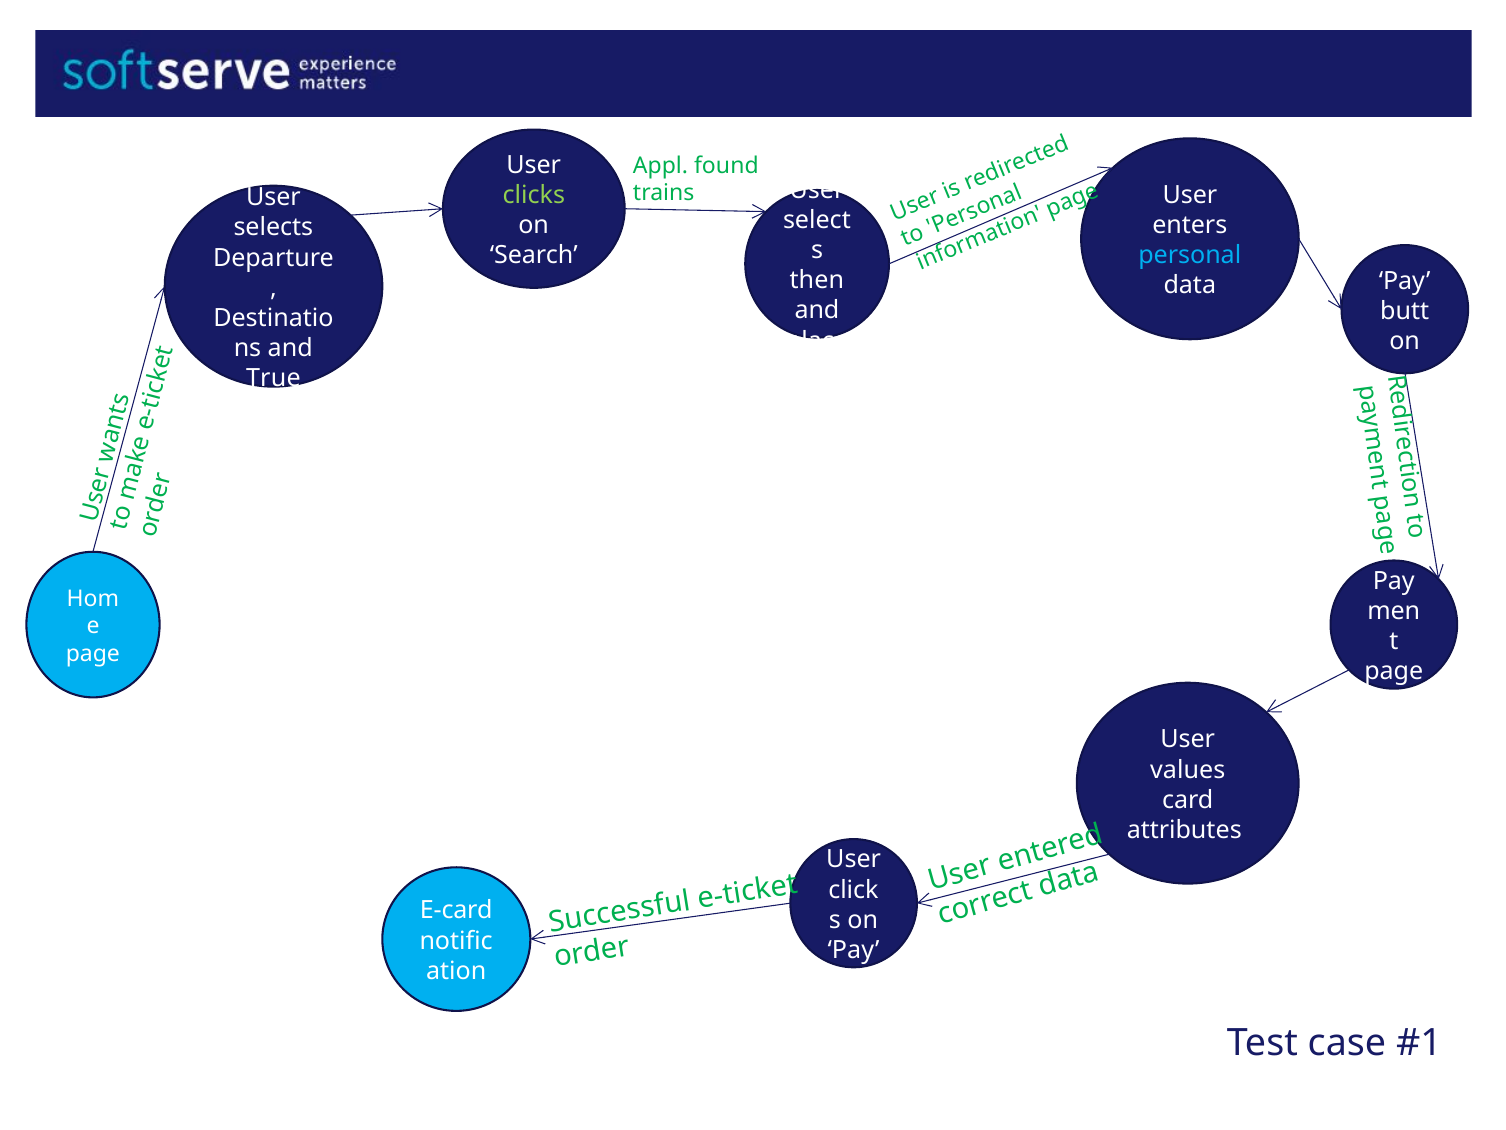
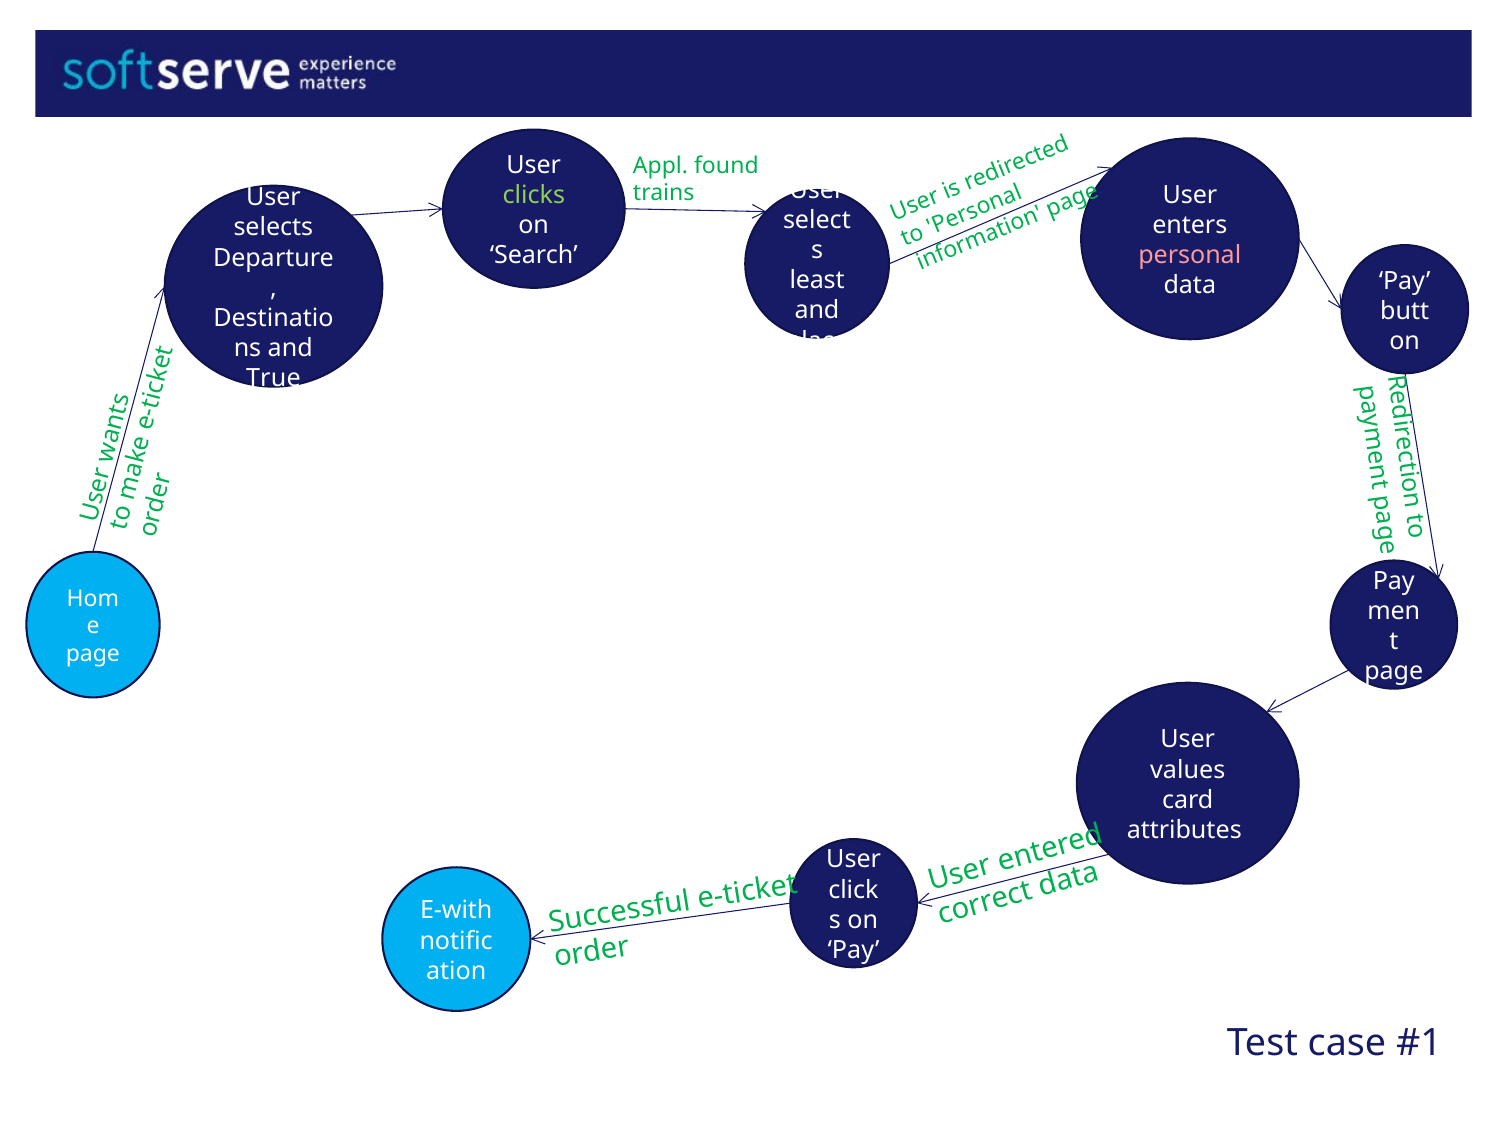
personal colour: light blue -> pink (1190, 255)
then: then -> least (817, 280)
E-card: E-card -> E-with (456, 910)
